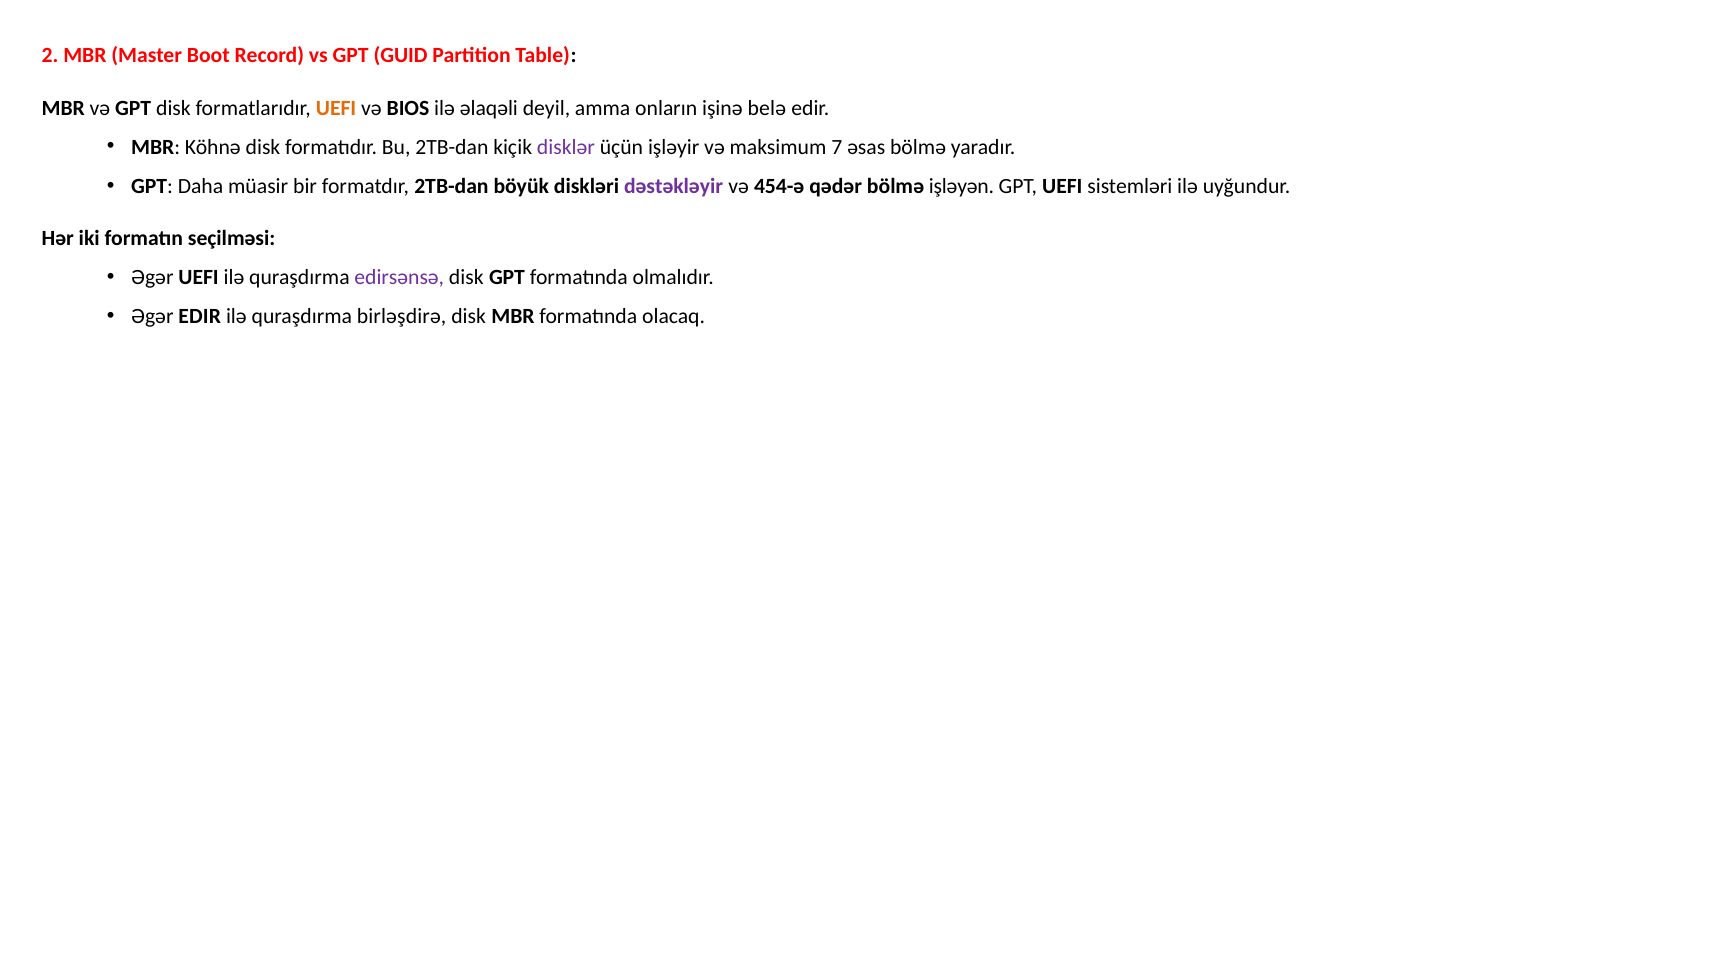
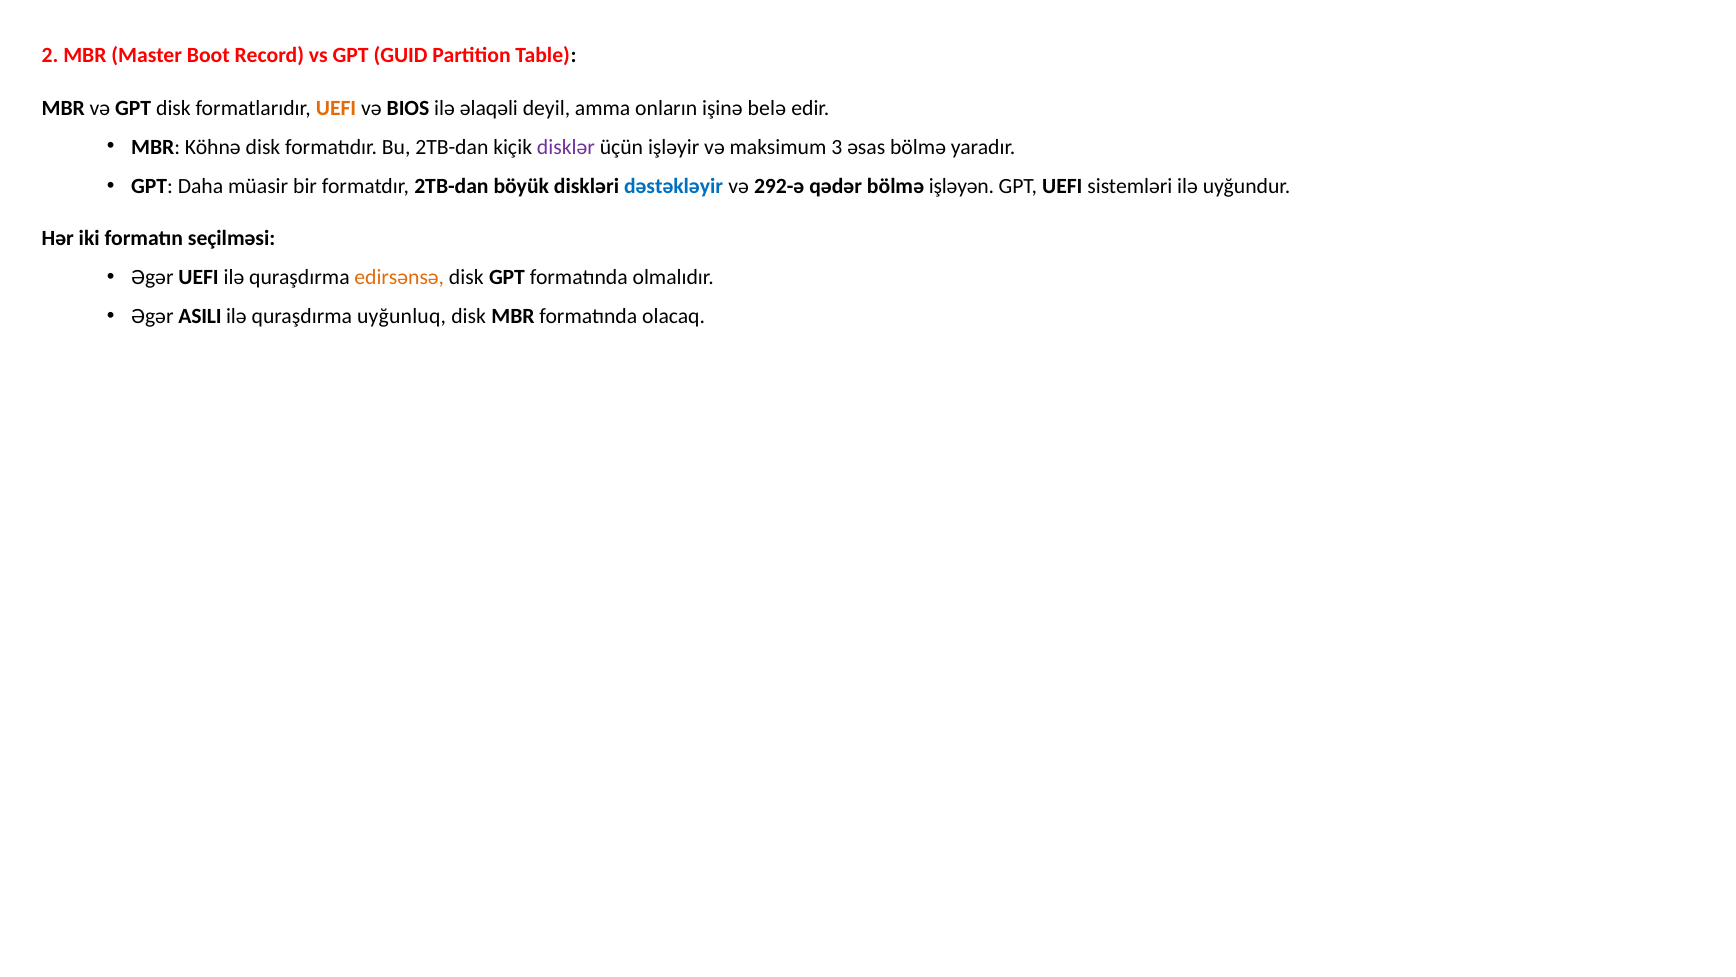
7: 7 -> 3 (837, 147)
dəstəkləyir colour: purple -> blue (674, 186)
454-ə: 454-ə -> 292-ə (779, 186)
edirsənsə colour: purple -> orange (399, 277)
Əgər EDIR: EDIR -> ASILI (200, 316)
birləşdirə: birləşdirə -> uyğunluq (402, 316)
